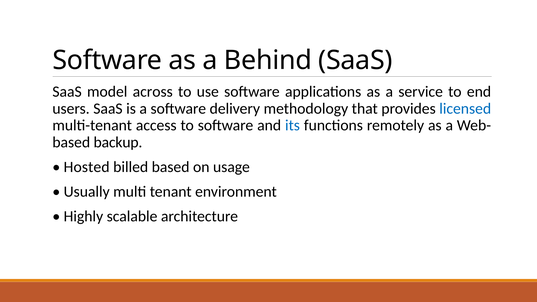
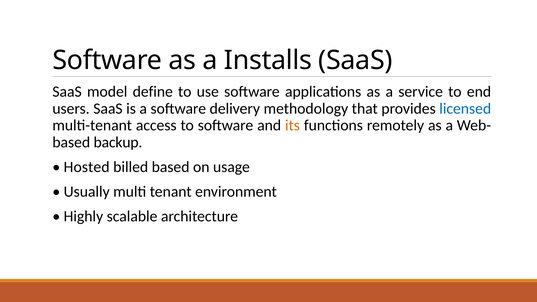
Behind: Behind -> Installs (268, 60)
across: across -> define (153, 92)
its colour: blue -> orange (292, 125)
